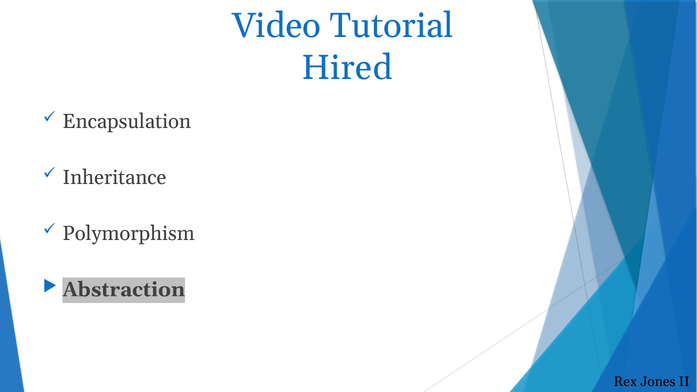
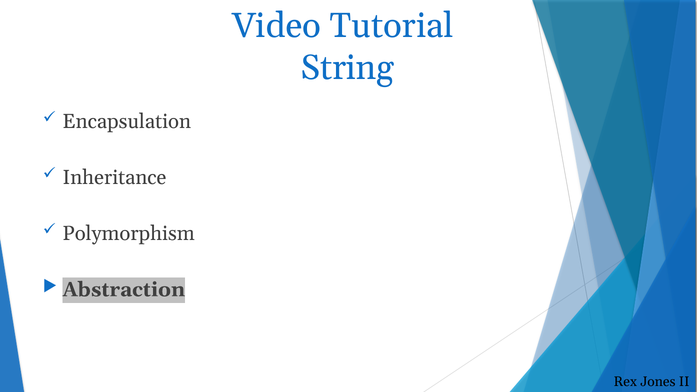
Hired: Hired -> String (347, 68)
